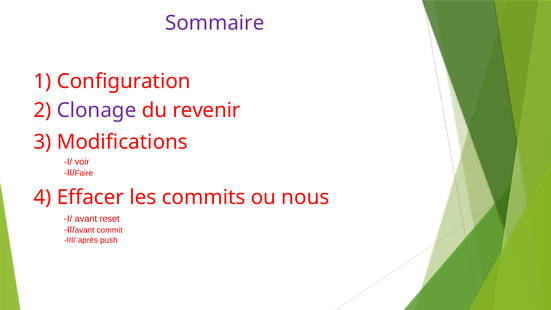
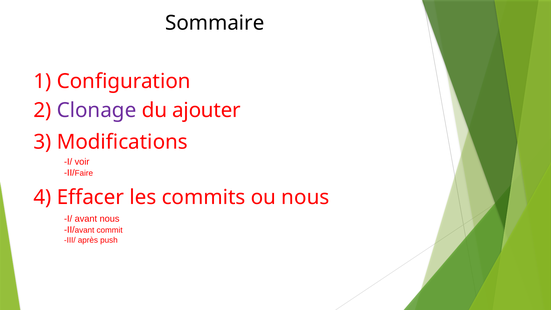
Sommaire colour: purple -> black (215, 23)
revenir: revenir -> ajouter (206, 110)
avant reset: reset -> nous (110, 219)
